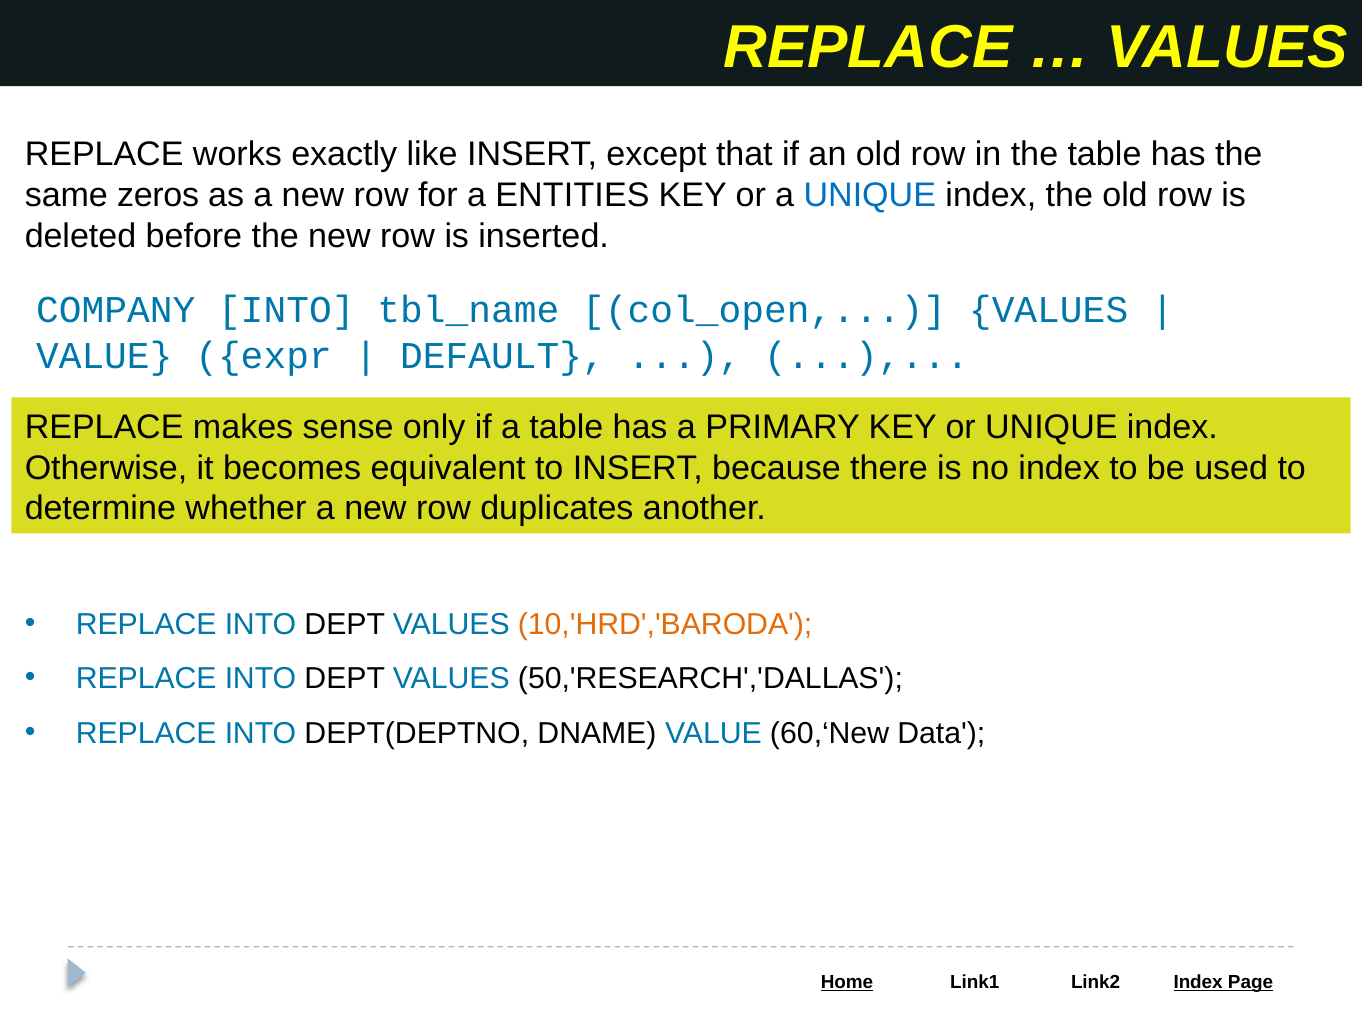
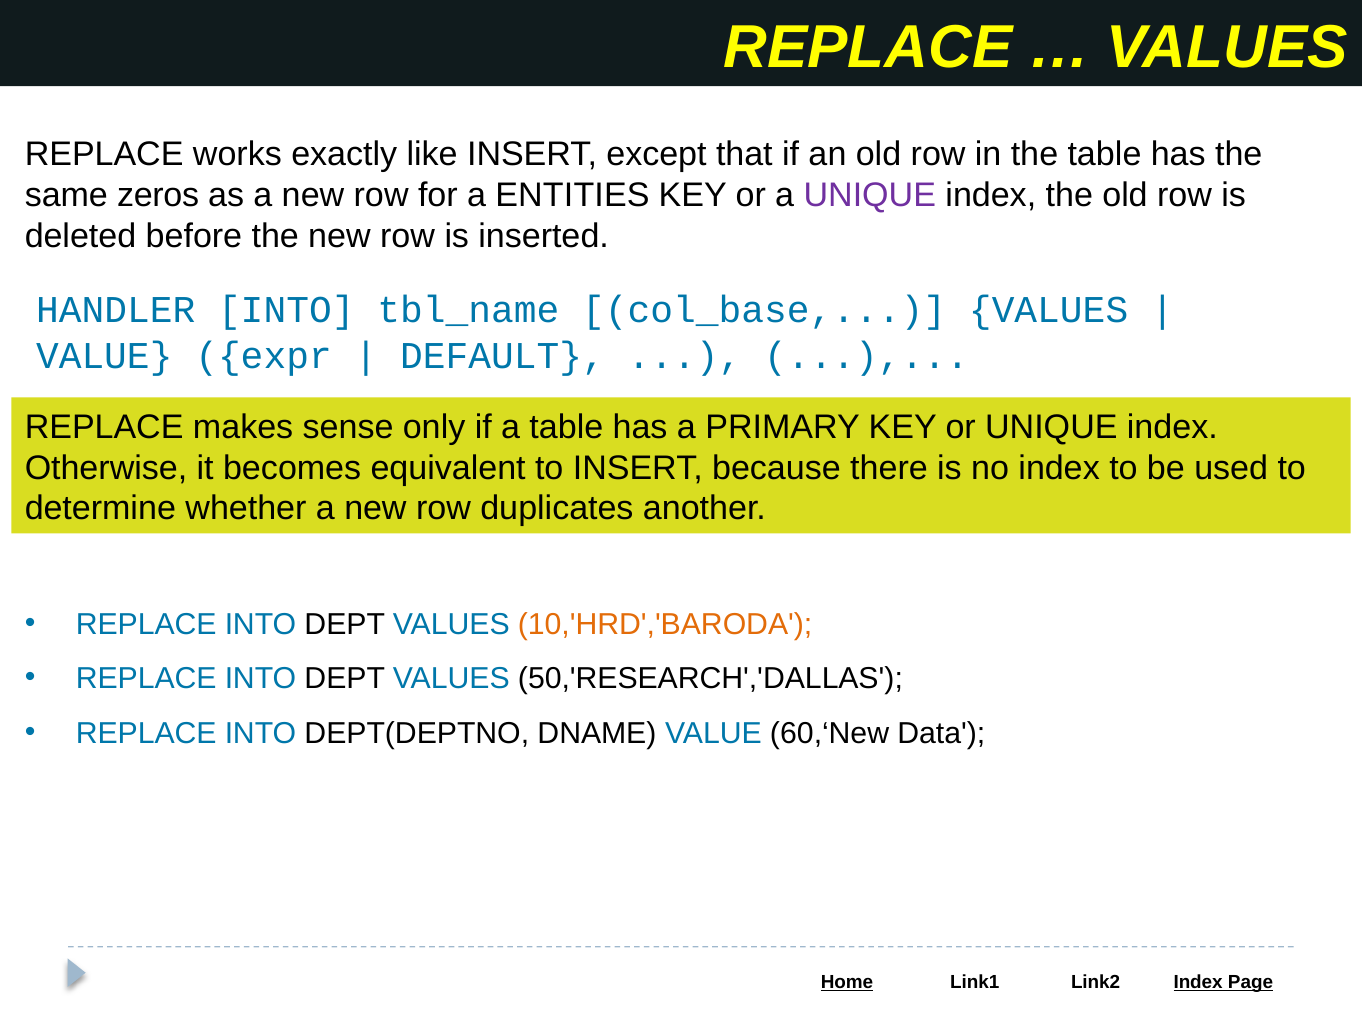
UNIQUE colour: blue -> purple (870, 195)
COMPANY: COMPANY -> HANDLER (116, 310)
col_open: col_open -> col_base (764, 310)
